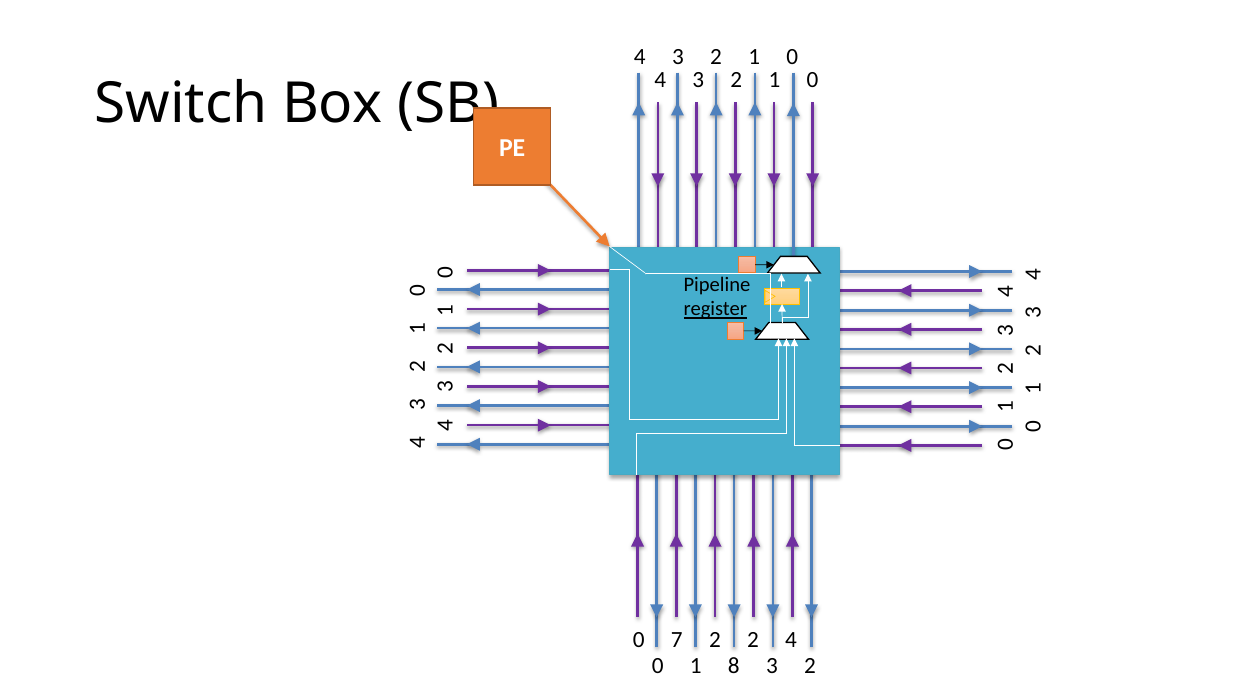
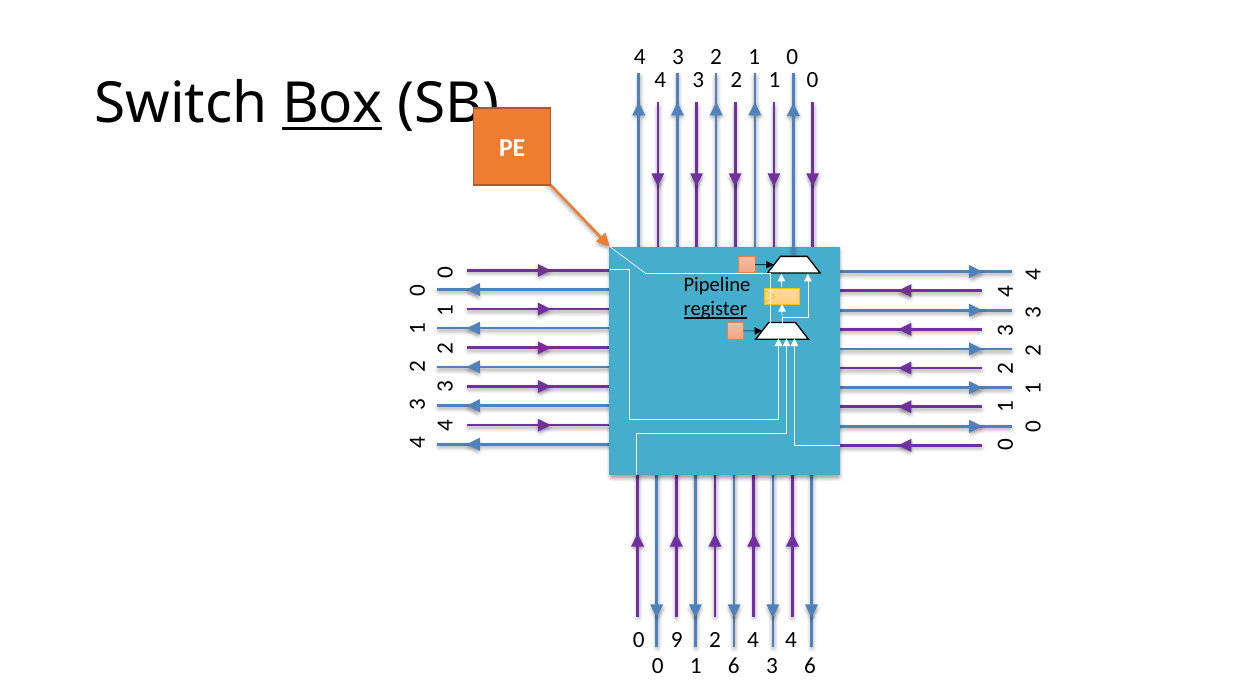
Box underline: none -> present (332, 104)
7: 7 -> 9 (677, 640)
2 2: 2 -> 4 (753, 640)
1 8: 8 -> 6 (734, 666)
3 2: 2 -> 6 (810, 666)
